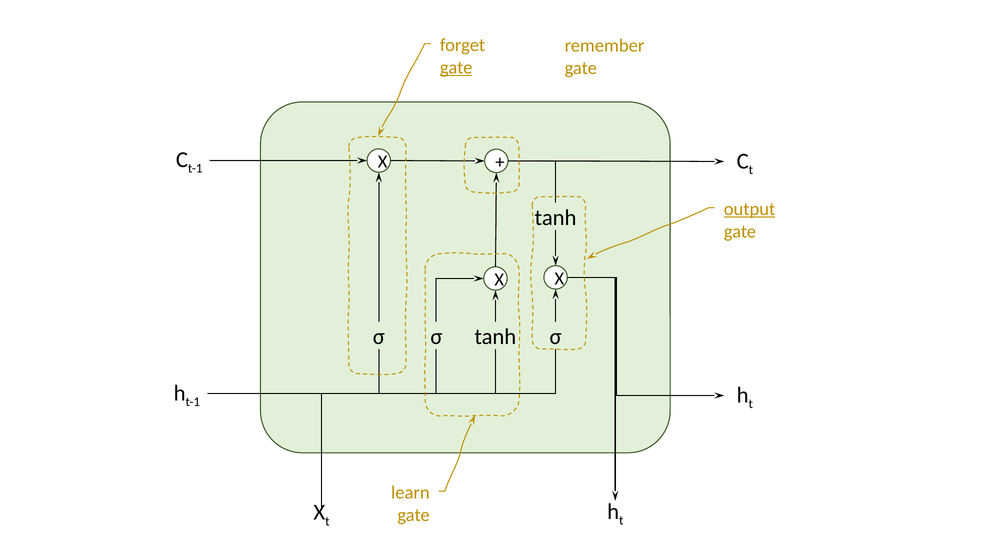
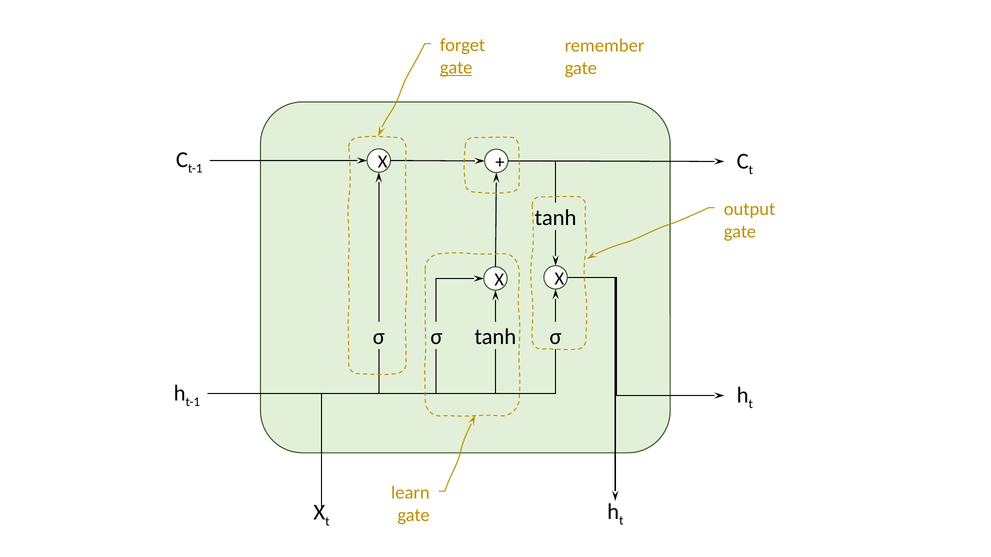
output underline: present -> none (750, 209)
